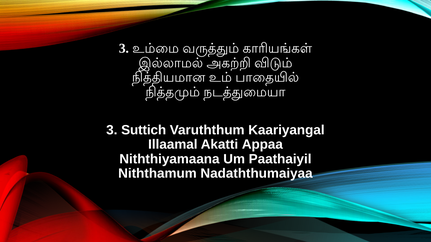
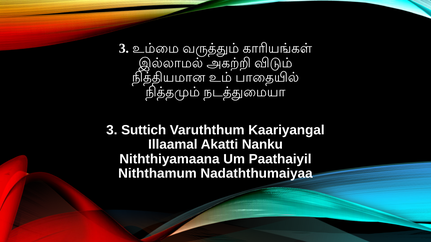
Appaa: Appaa -> Nanku (262, 145)
